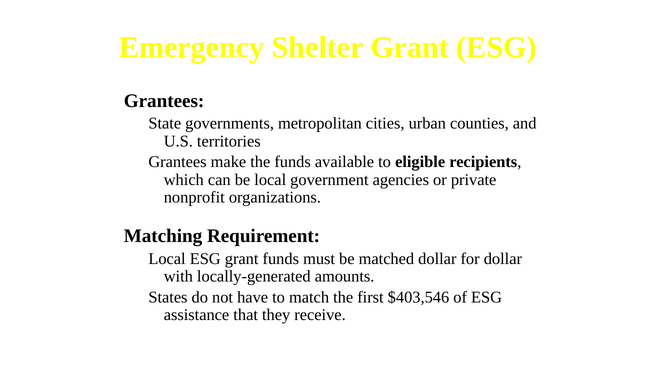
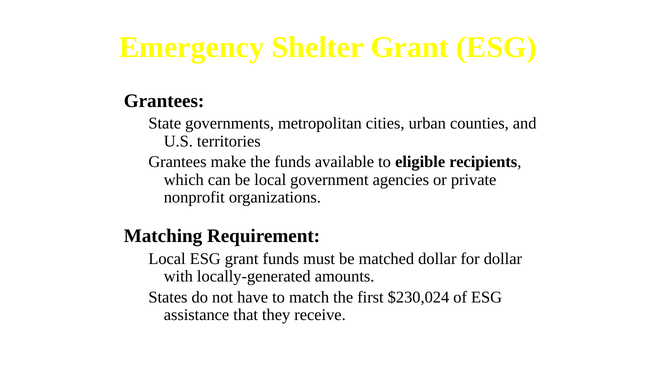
$403,546: $403,546 -> $230,024 (418, 297)
